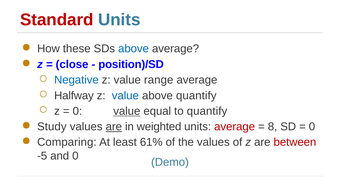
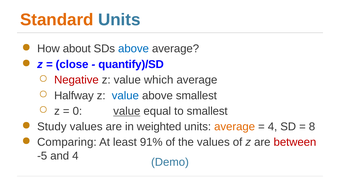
Standard colour: red -> orange (57, 20)
these: these -> about (77, 49)
position)/SD: position)/SD -> quantify)/SD (131, 65)
Negative colour: blue -> red (76, 80)
range: range -> which (159, 80)
above quantify: quantify -> smallest (196, 96)
to quantify: quantify -> smallest (207, 111)
are underline: present -> none (114, 127)
average colour: red -> orange (235, 127)
8: 8 -> 4 (273, 127)
0: 0 -> 8 (312, 127)
61%: 61% -> 91% (151, 142)
and 0: 0 -> 4 (75, 156)
